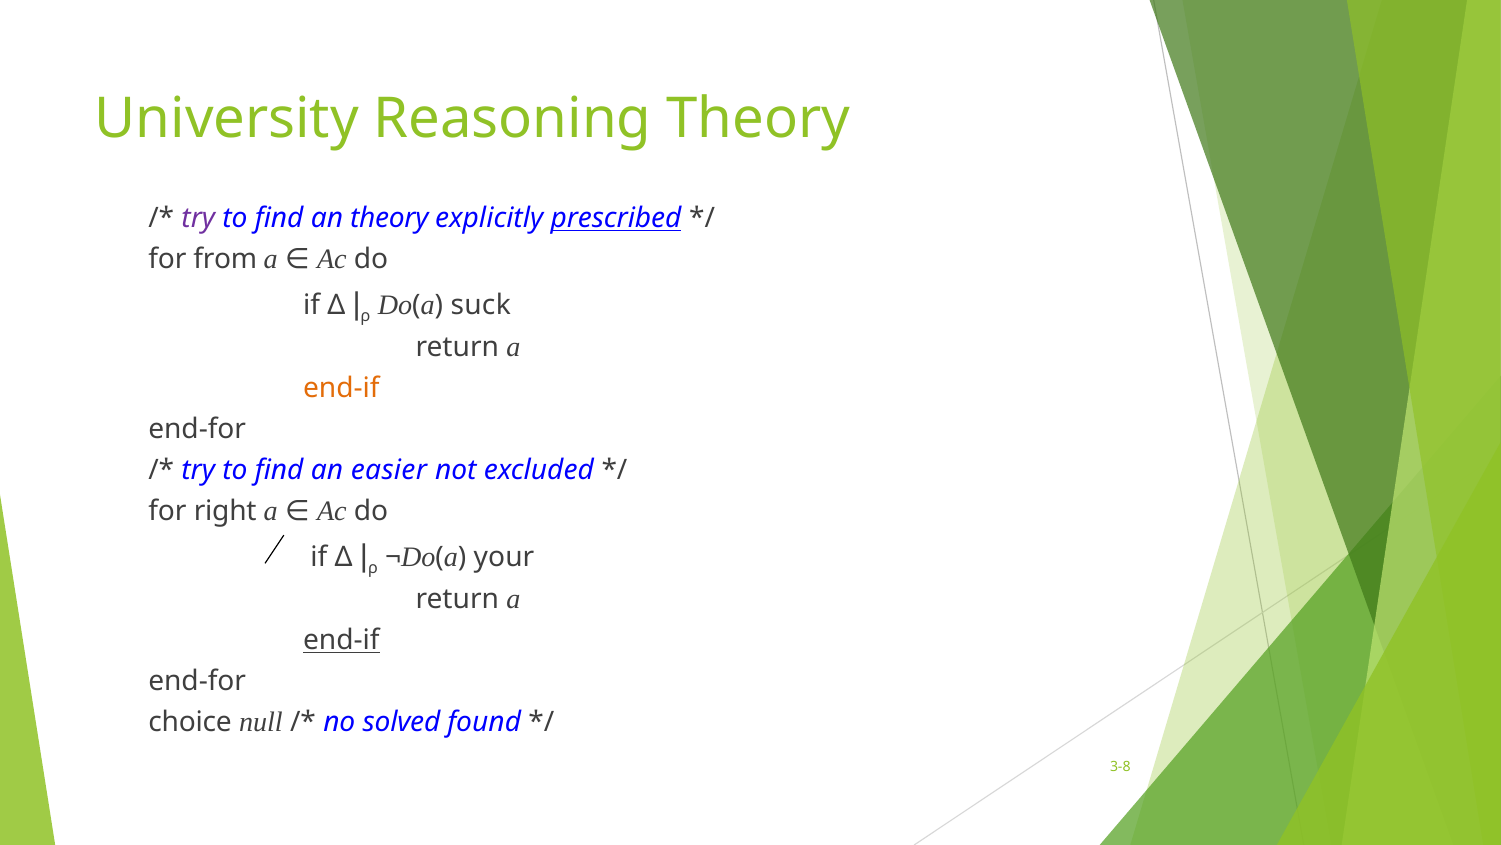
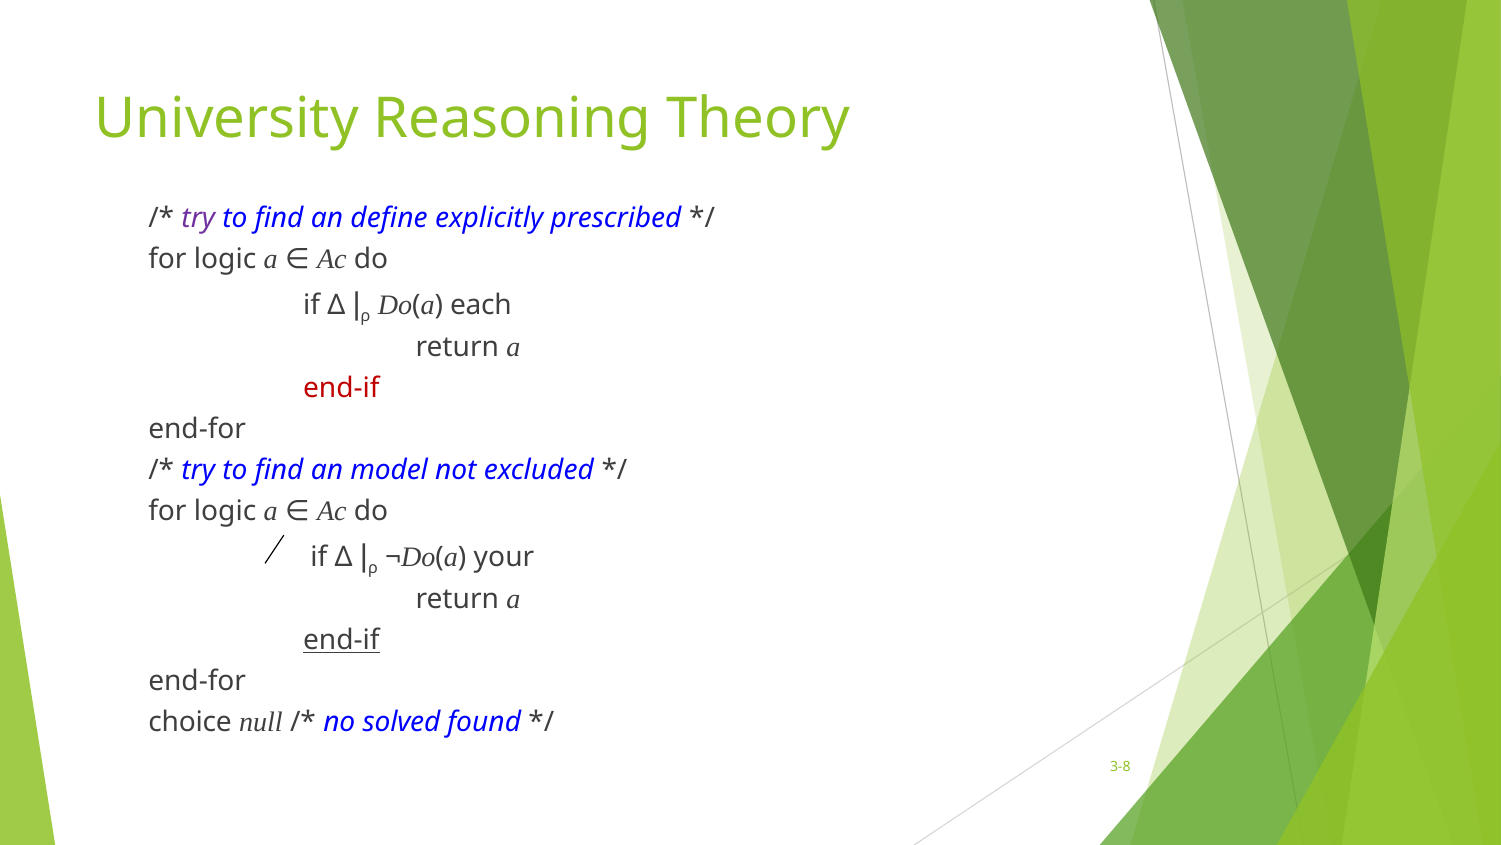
an theory: theory -> define (389, 218)
prescribed underline: present -> none (616, 218)
from: from -> logic (225, 259)
suck: suck -> each (481, 305)
end-if colour: orange -> red (341, 388)
easier: easier -> model (389, 470)
right: right -> logic (225, 511)
